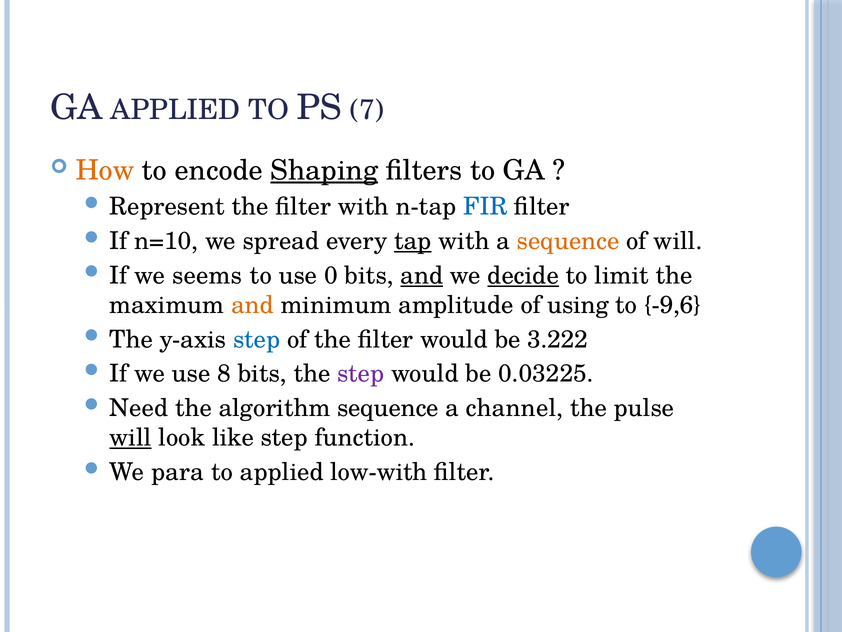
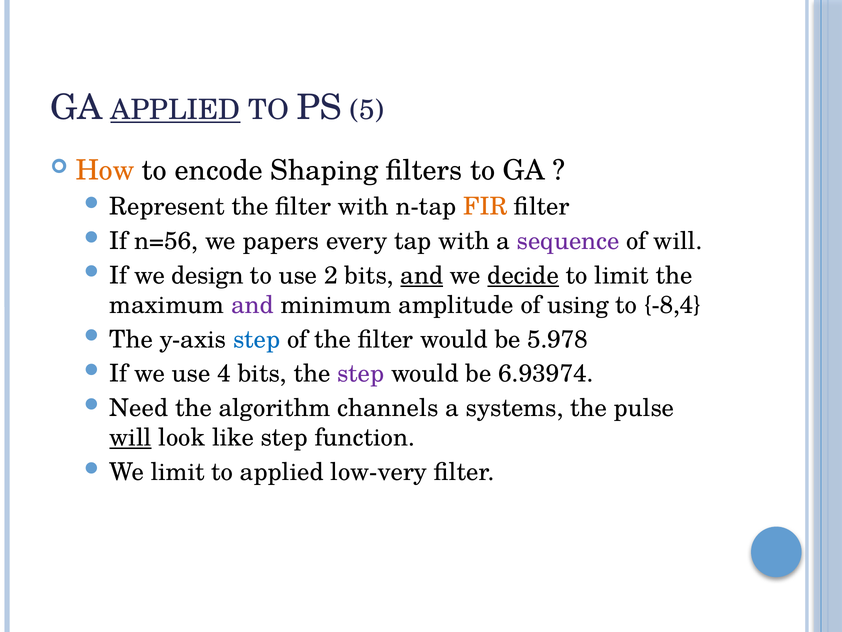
APPLIED underline: none -> present (175, 110)
7: 7 -> 5 (367, 110)
Shaping underline: present -> none (324, 170)
FIR colour: blue -> orange (485, 207)
n=10: n=10 -> n=56 (166, 241)
spread: spread -> papers (281, 241)
tap underline: present -> none (413, 241)
sequence colour: orange -> purple (568, 241)
seems: seems -> design (208, 275)
0: 0 -> 2 (331, 275)
and colour: orange -> purple (252, 305)
-9,6: -9,6 -> -8,4 (673, 305)
3.222: 3.222 -> 5.978 (558, 339)
8: 8 -> 4 (224, 374)
0.03225: 0.03225 -> 6.93974 (546, 374)
algorithm sequence: sequence -> channels (388, 408)
channel: channel -> systems (515, 408)
We para: para -> limit (178, 472)
low-with: low-with -> low-very (379, 472)
